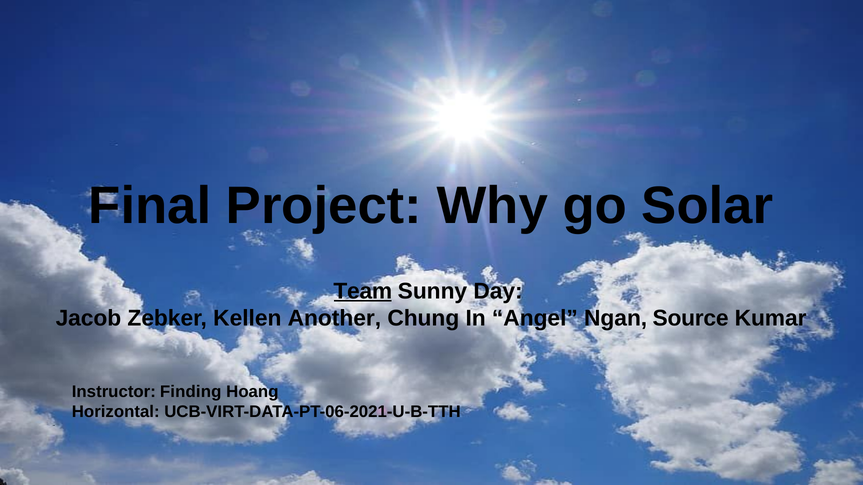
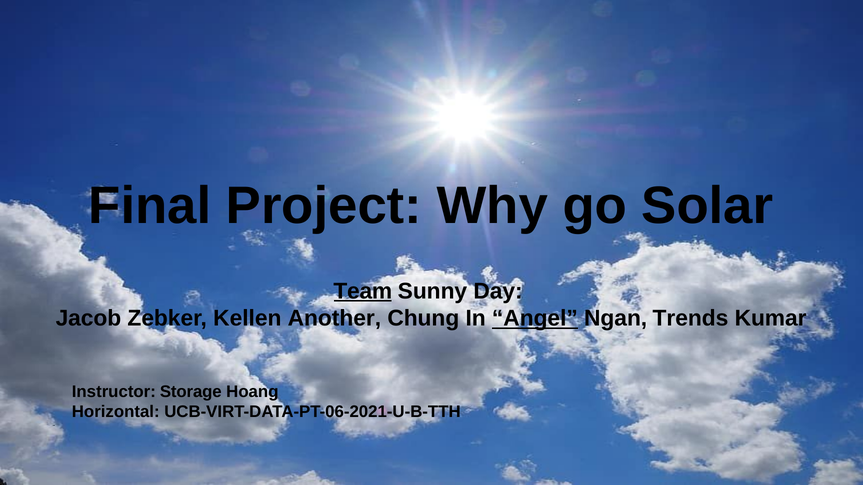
Angel underline: none -> present (535, 319)
Source: Source -> Trends (690, 319)
Finding: Finding -> Storage (191, 392)
